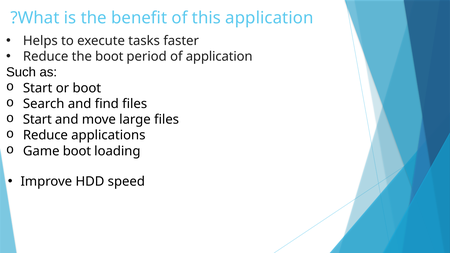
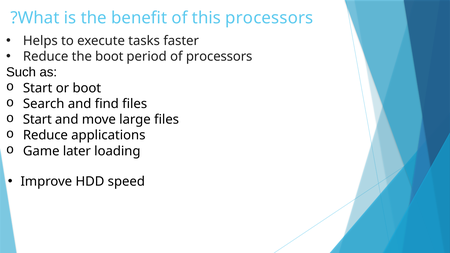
this application: application -> processors (269, 18)
of application: application -> processors (219, 57)
Game boot: boot -> later (77, 151)
